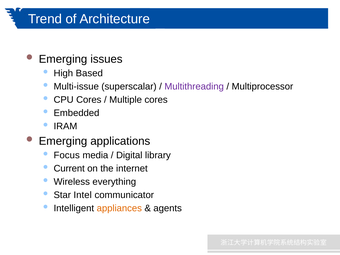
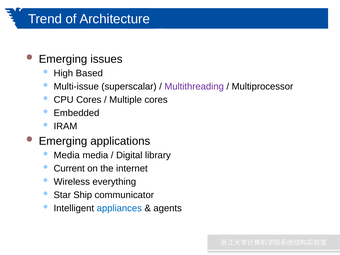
Focus: Focus -> Media (67, 155)
Intel: Intel -> Ship (83, 195)
appliances colour: orange -> blue (119, 208)
